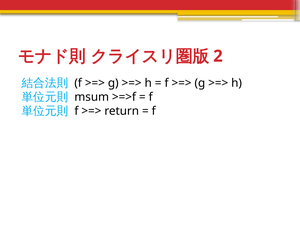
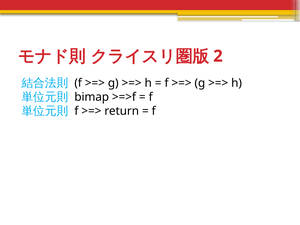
msum: msum -> bimap (92, 97)
